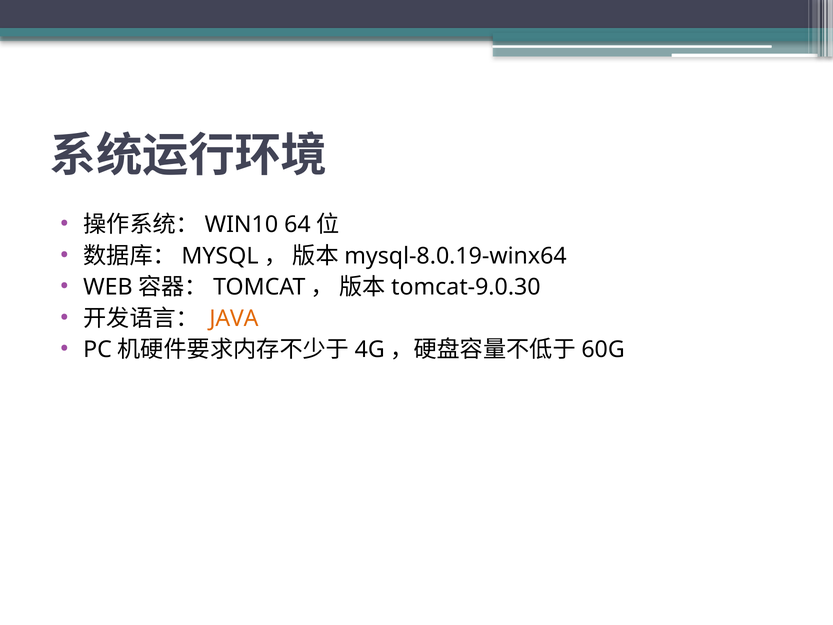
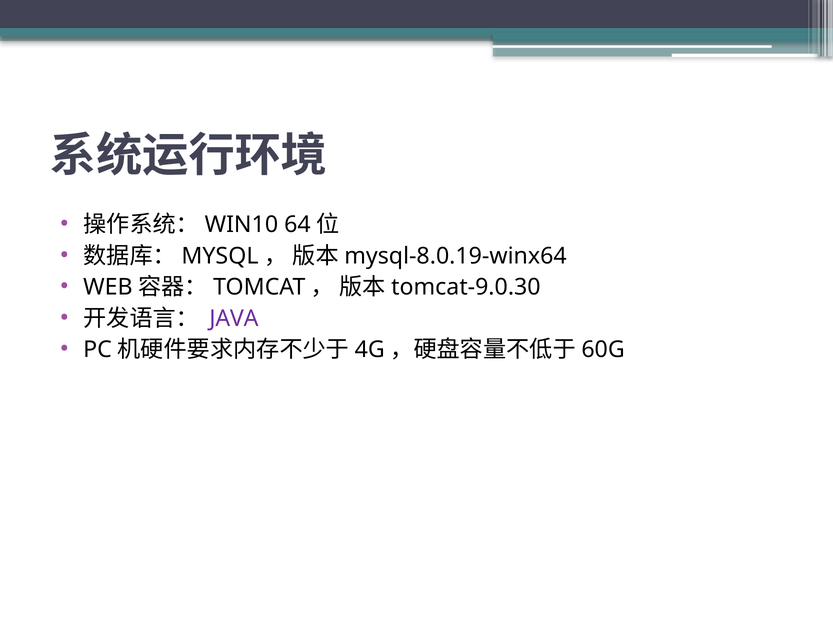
JAVA colour: orange -> purple (234, 318)
